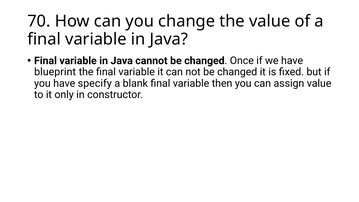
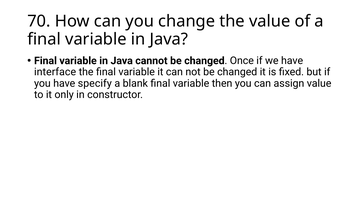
blueprint: blueprint -> interface (55, 72)
